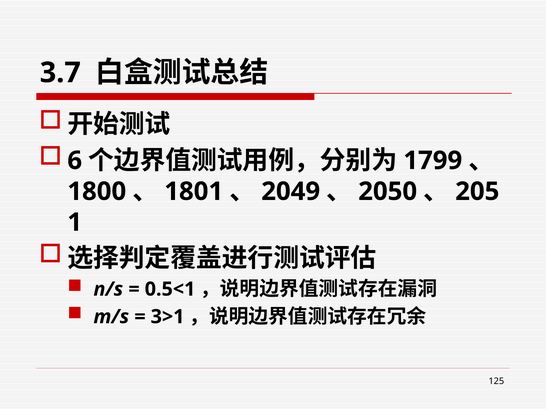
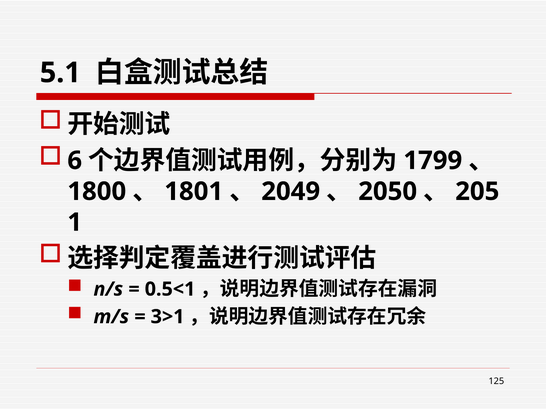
3.7: 3.7 -> 5.1 (60, 73)
